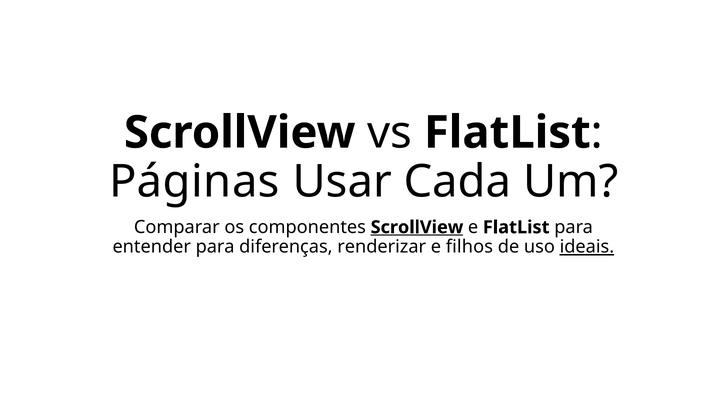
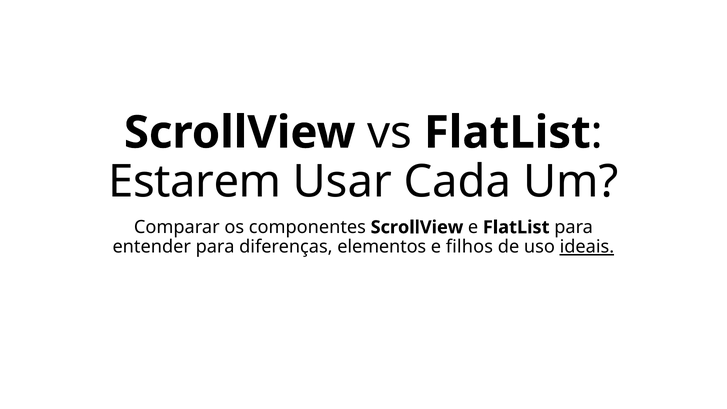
Páginas: Páginas -> Estarem (195, 182)
ScrollView underline: present -> none (417, 227)
renderizar: renderizar -> elementos (382, 247)
